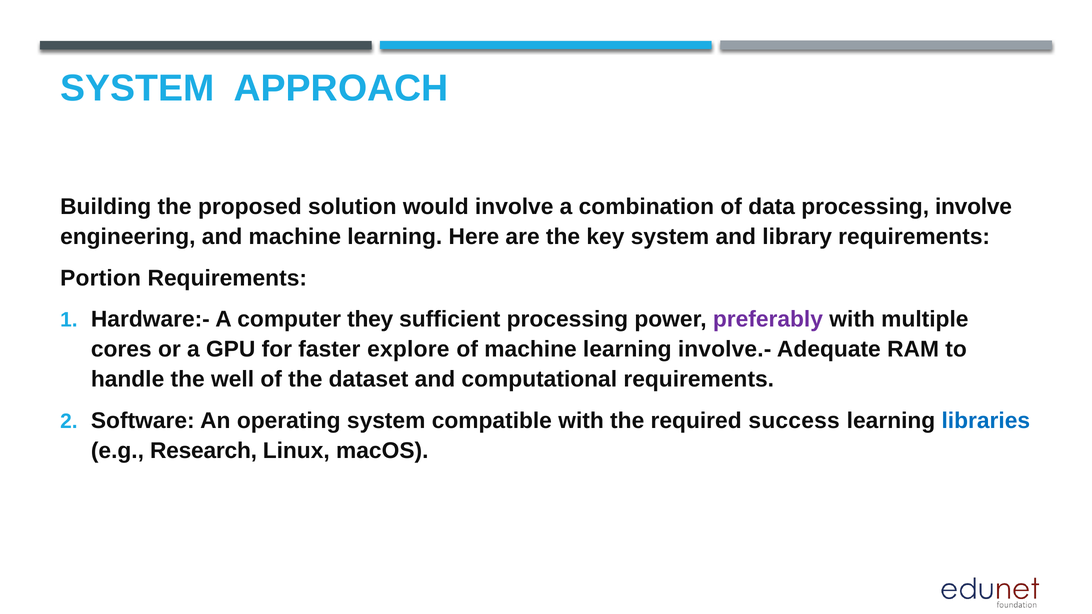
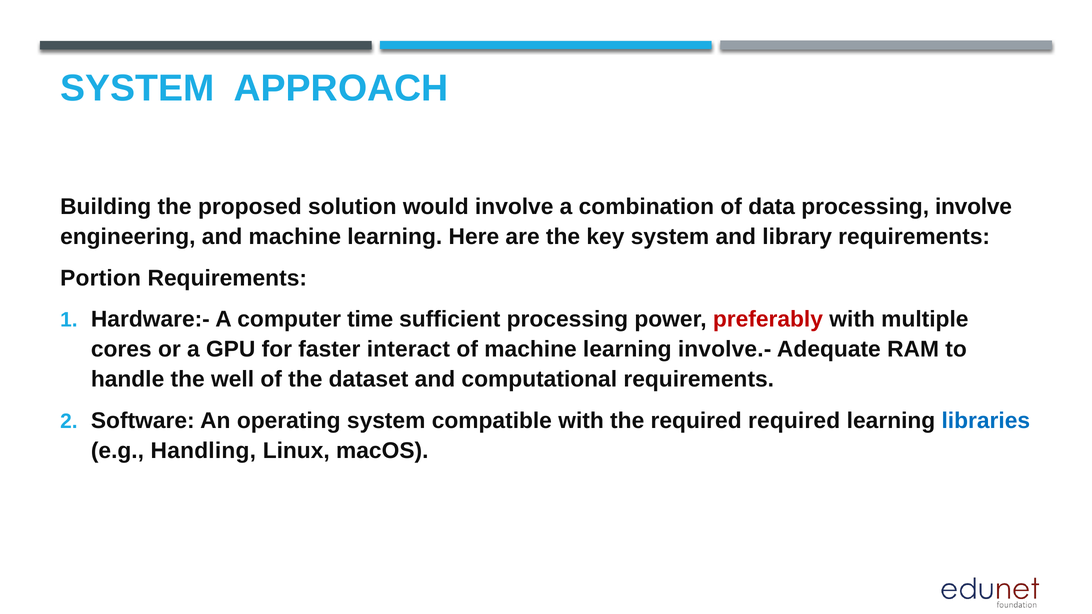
they: they -> time (370, 320)
preferably colour: purple -> red (768, 320)
explore: explore -> interact (408, 350)
required success: success -> required (794, 421)
Research: Research -> Handling (203, 451)
